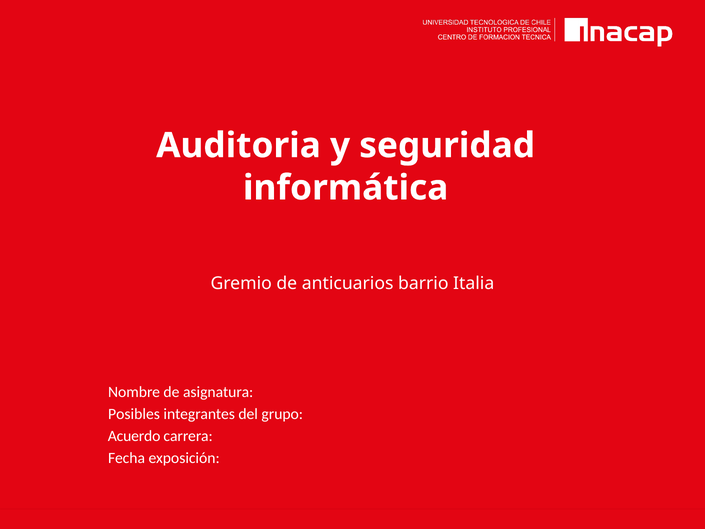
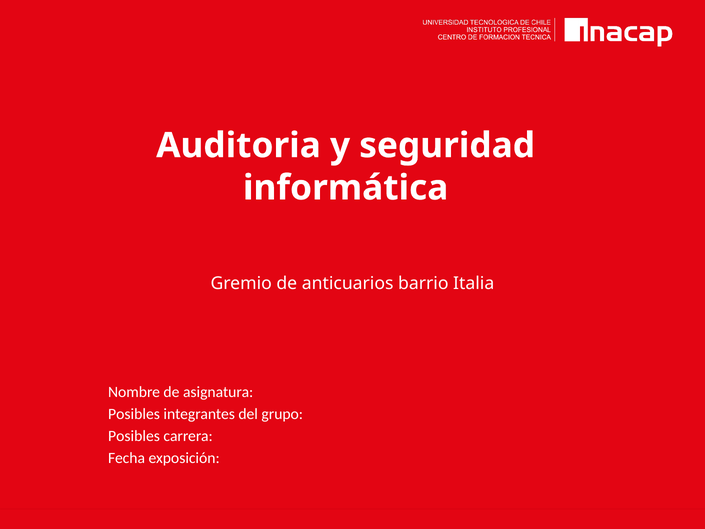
Acuerdo: Acuerdo -> Posibles (134, 436)
